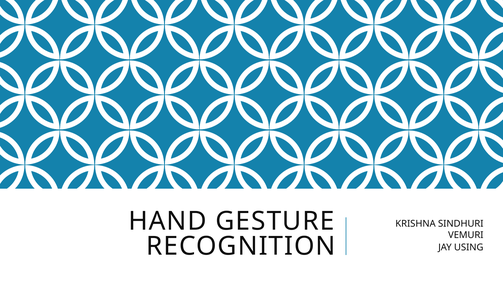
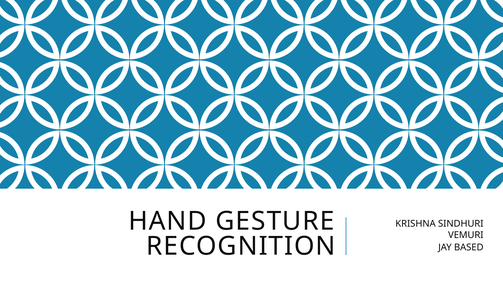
USING: USING -> BASED (469, 247)
